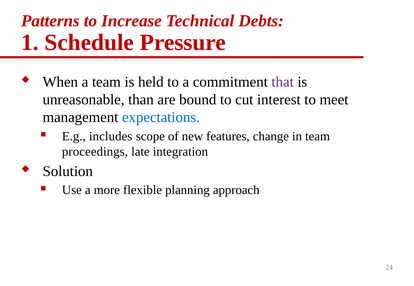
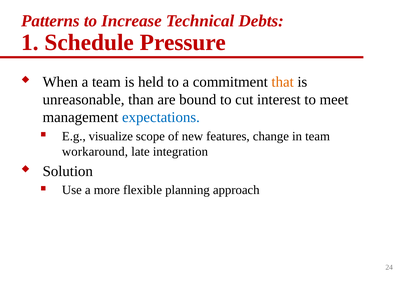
that colour: purple -> orange (283, 82)
includes: includes -> visualize (111, 137)
proceedings: proceedings -> workaround (95, 152)
